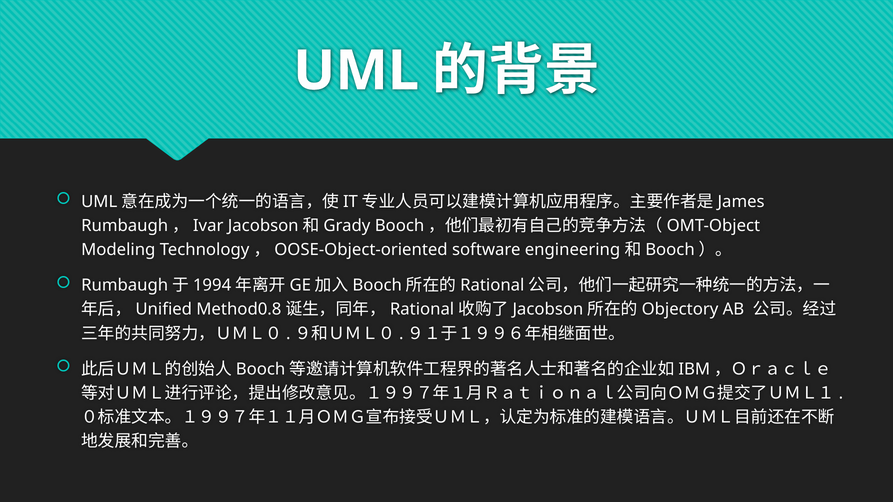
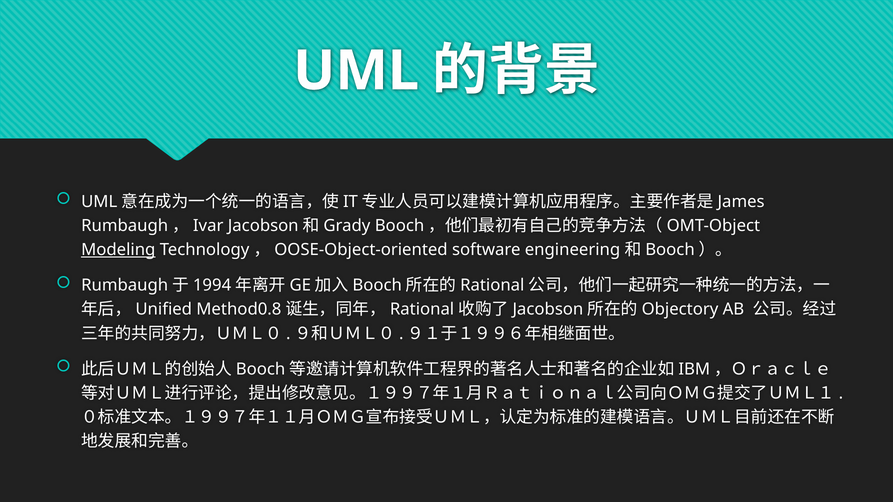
Modeling underline: none -> present (118, 250)
